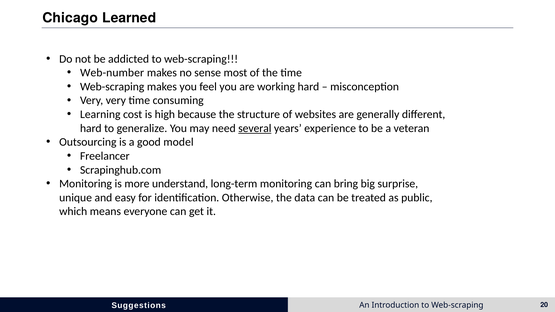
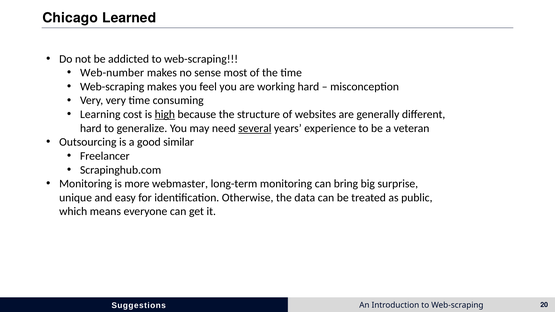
high underline: none -> present (165, 114)
model: model -> similar (179, 142)
understand: understand -> webmaster (180, 184)
